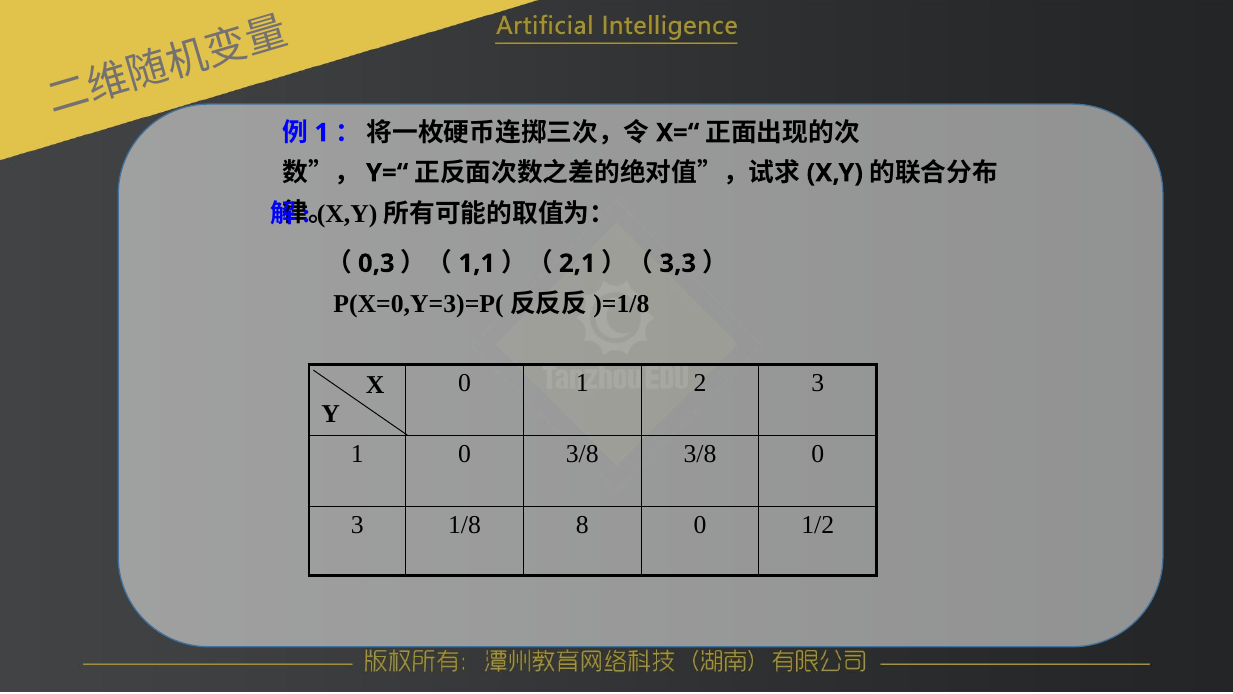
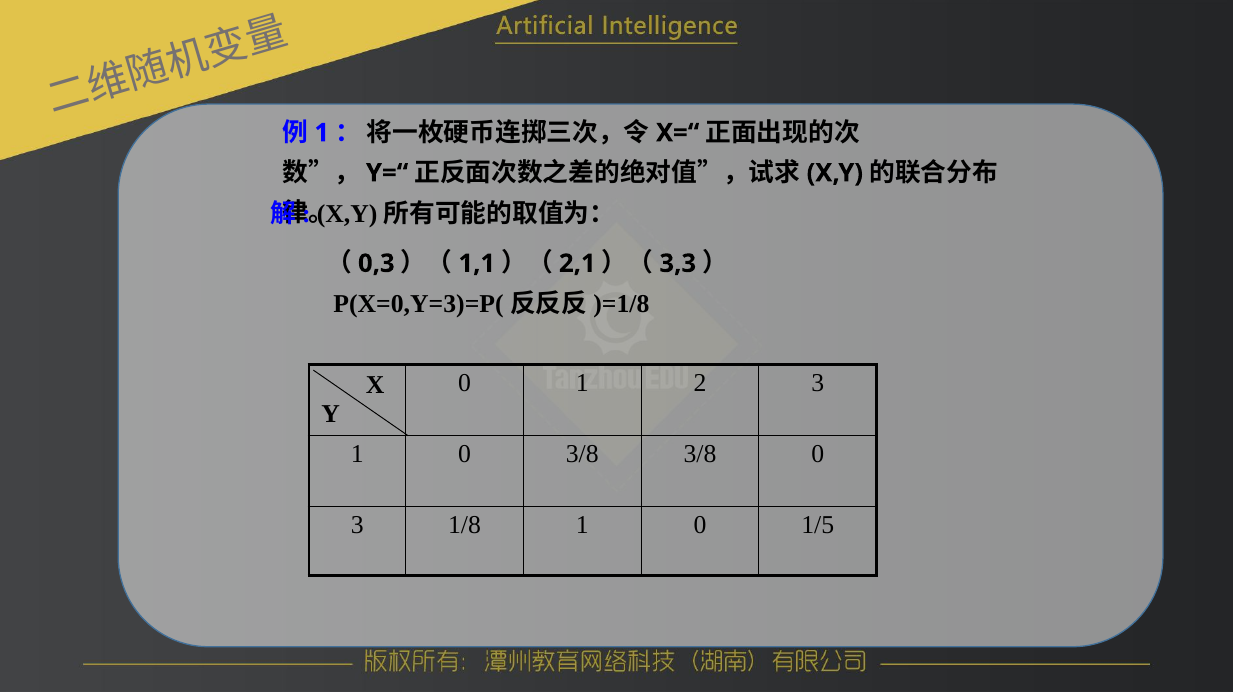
1/8 8: 8 -> 1 (582, 525)
1/2: 1/2 -> 1/5 (818, 525)
